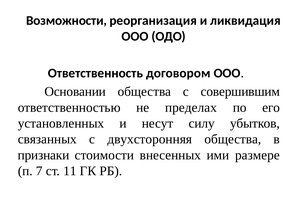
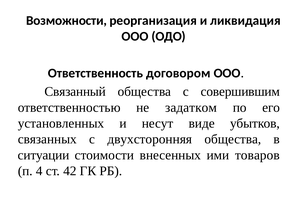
Основании: Основании -> Связанный (75, 92)
пределах: пределах -> задатком (191, 108)
силу: силу -> виде (202, 124)
признаки: признаки -> ситуации (44, 155)
размере: размере -> товаров (257, 155)
7: 7 -> 4 (39, 171)
11: 11 -> 42 (70, 171)
